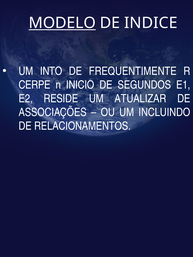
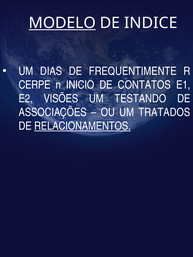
INTO: INTO -> DIAS (51, 71)
SEGUNDOS: SEGUNDOS -> CONTATOS (144, 85)
RESIDE: RESIDE -> VISÕES (61, 99)
ATUALIZAR: ATUALIZAR -> TESTANDO (140, 99)
INCLUINDO: INCLUINDO -> TRATADOS (164, 112)
RELACIONAMENTOS underline: none -> present (82, 126)
